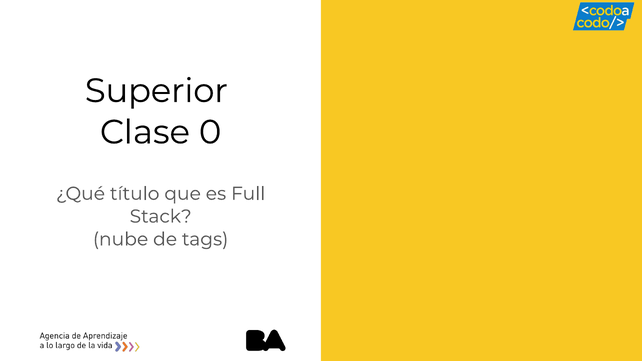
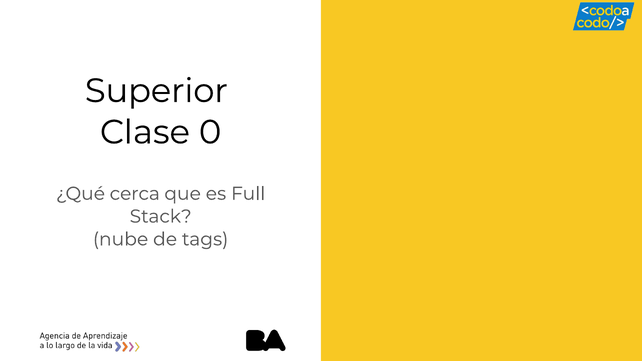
título: título -> cerca (135, 194)
